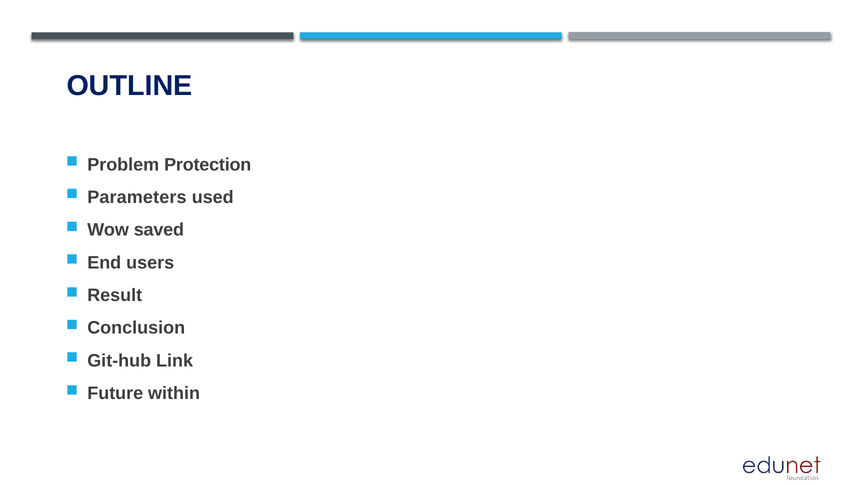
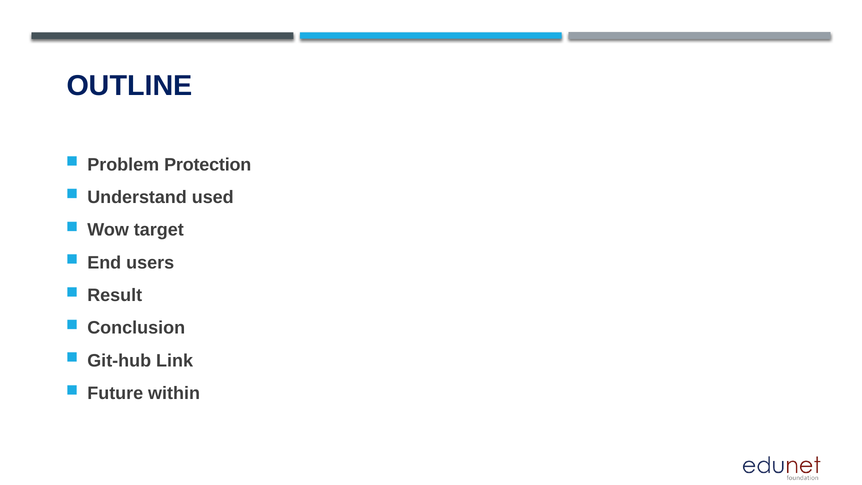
Parameters: Parameters -> Understand (137, 197)
saved: saved -> target (159, 230)
